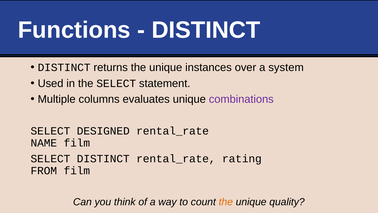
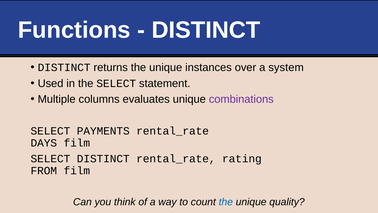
DESIGNED: DESIGNED -> PAYMENTS (103, 131)
NAME: NAME -> DAYS (44, 143)
the colour: orange -> blue (226, 202)
